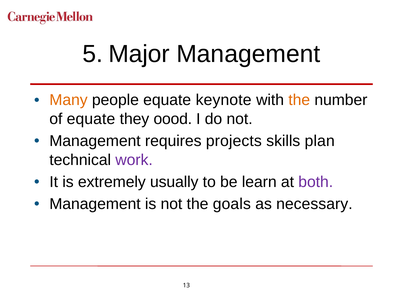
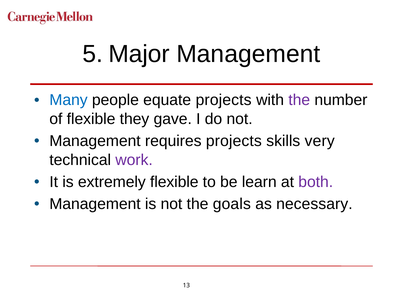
Many colour: orange -> blue (69, 100)
equate keynote: keynote -> projects (224, 100)
the colour: orange -> purple (299, 100)
of equate: equate -> flexible (91, 119)
oood: oood -> gave (173, 119)
plan: plan -> very (320, 141)
extremely usually: usually -> flexible (174, 181)
